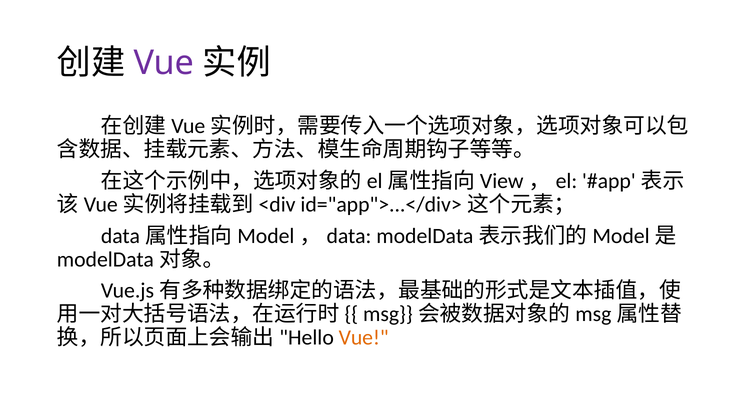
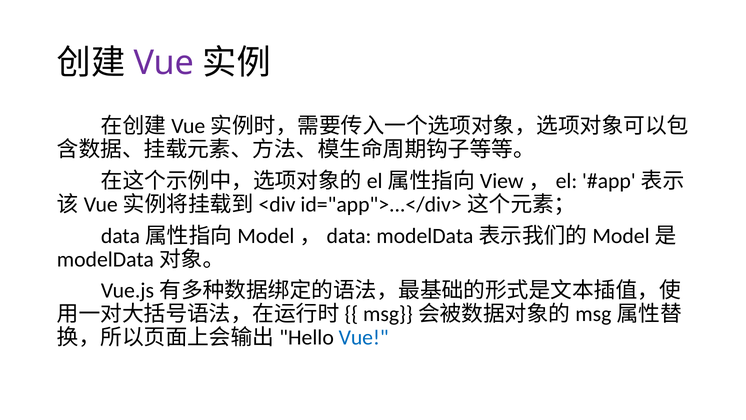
Vue colour: orange -> blue (364, 337)
